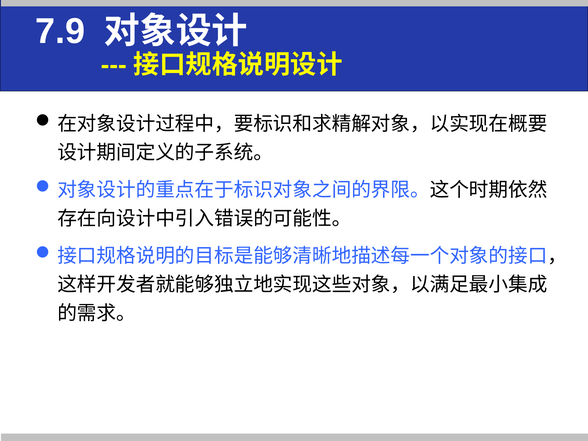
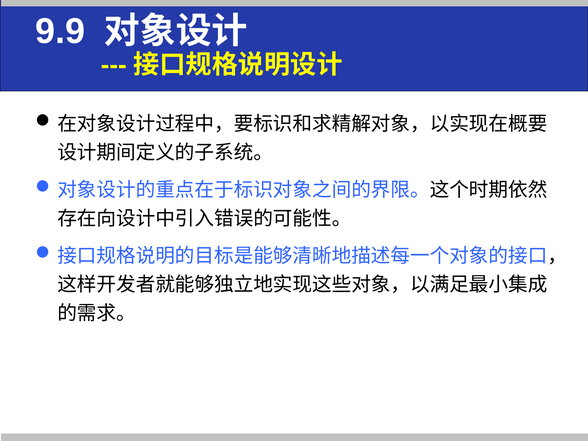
7.9: 7.9 -> 9.9 (60, 31)
